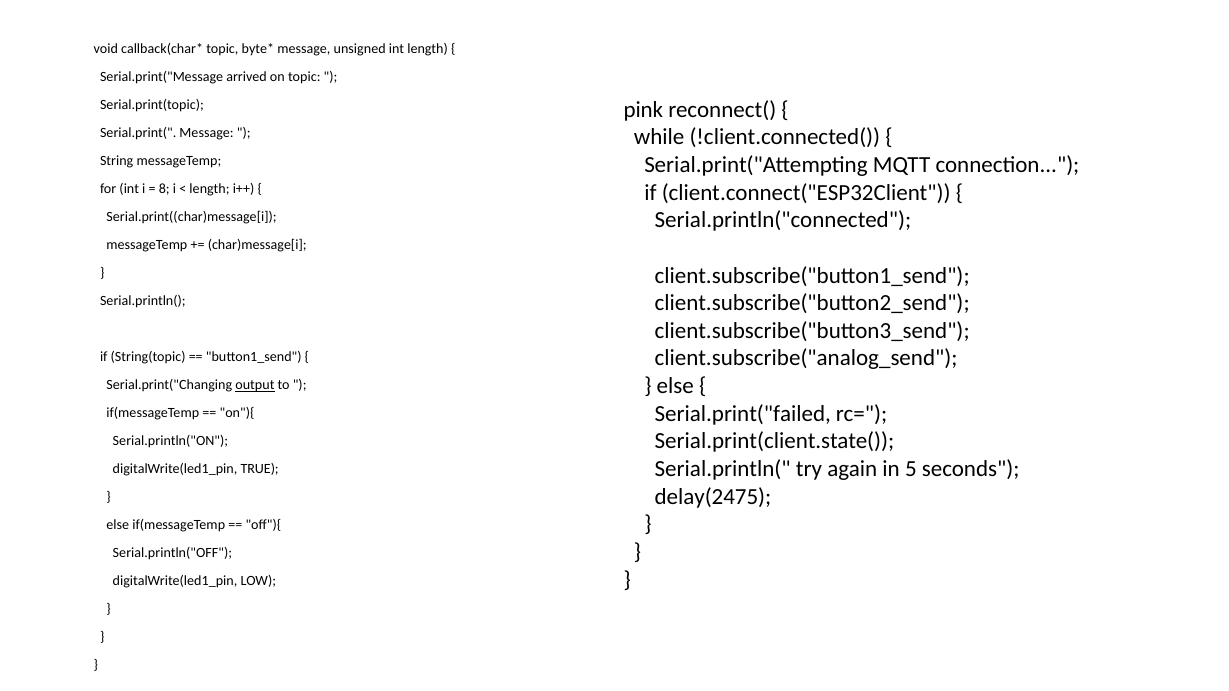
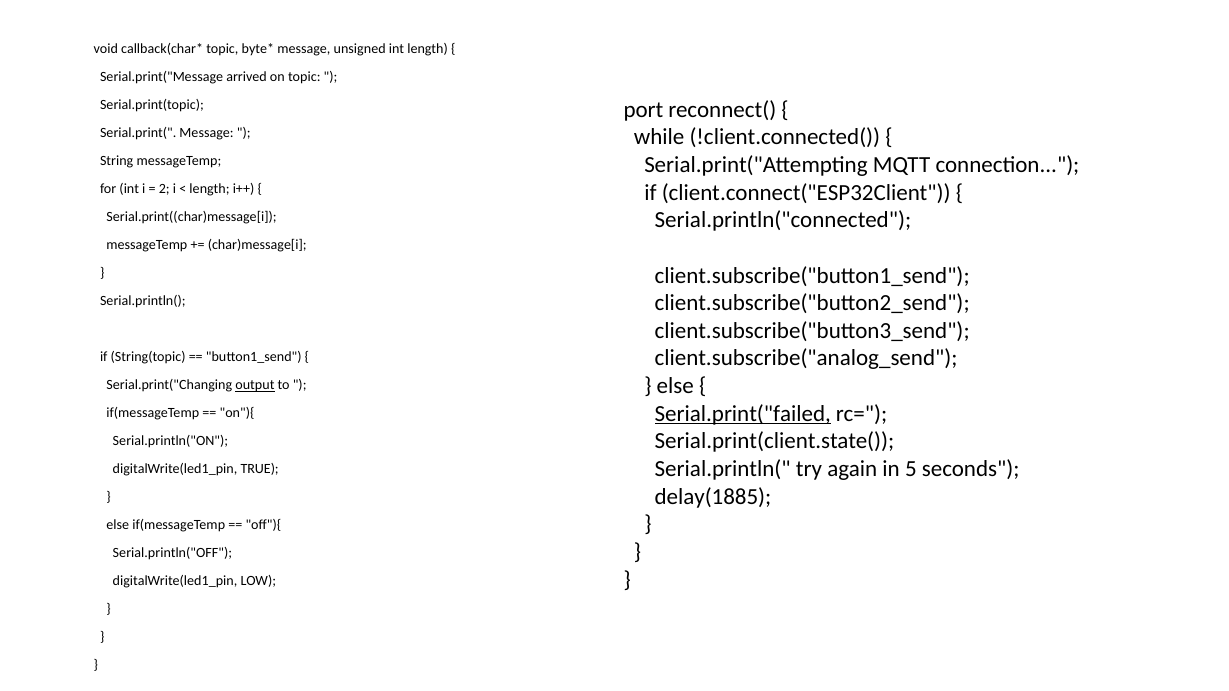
pink: pink -> port (643, 110)
8: 8 -> 2 (164, 189)
Serial.print("failed underline: none -> present (743, 414)
delay(2475: delay(2475 -> delay(1885 (713, 497)
